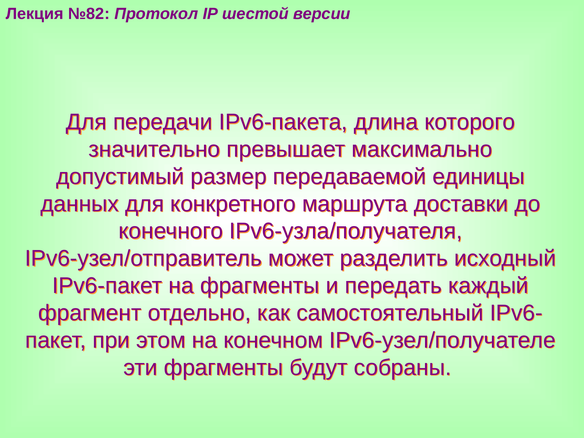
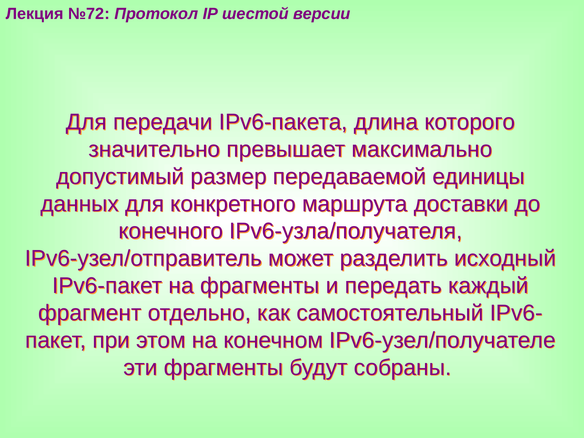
№82: №82 -> №72 (89, 14)
